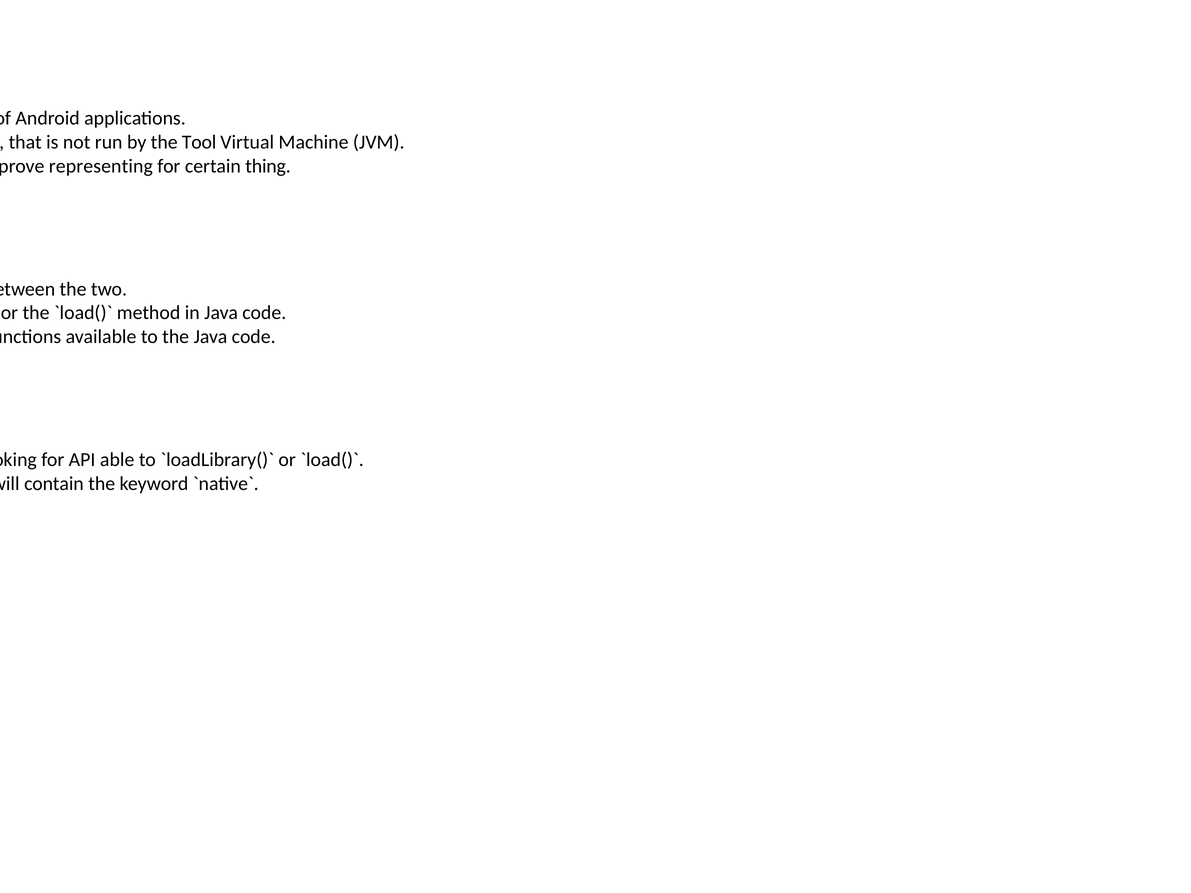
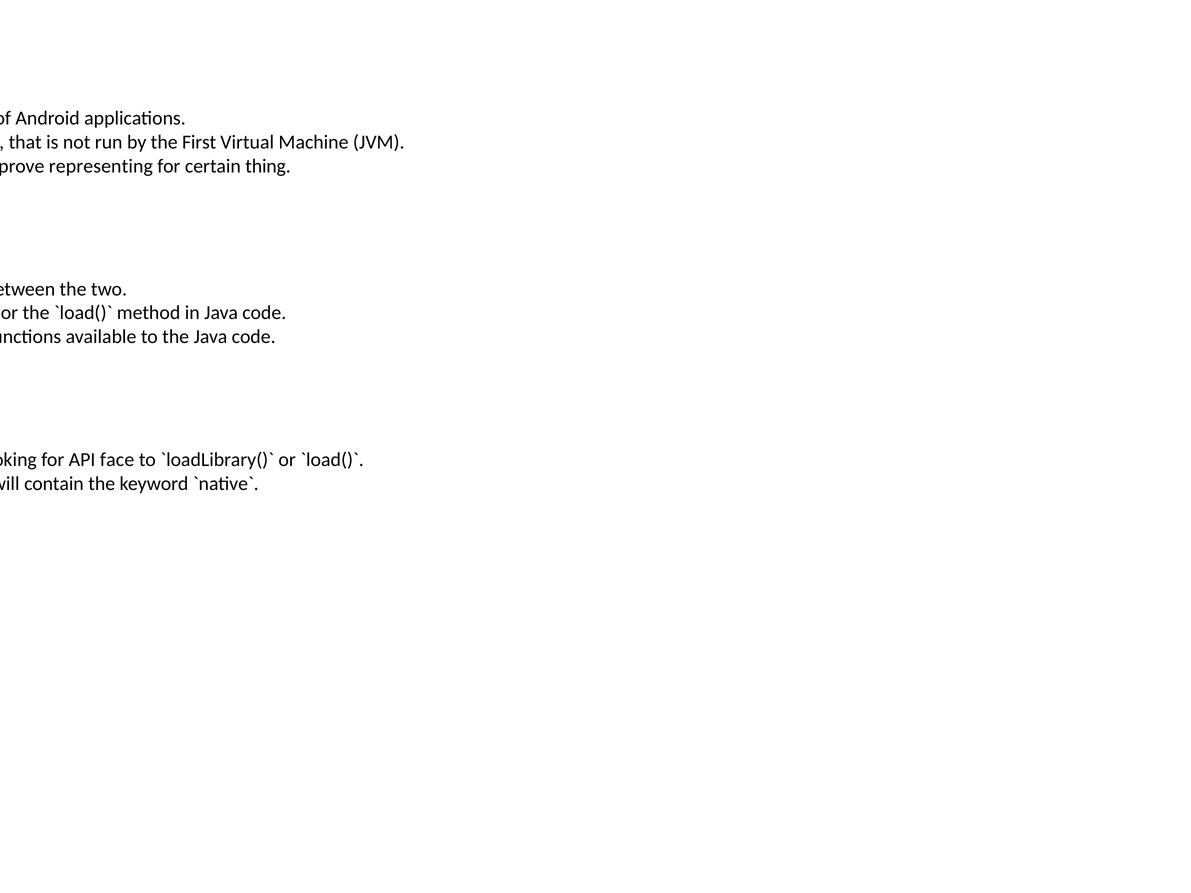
Tool: Tool -> First (199, 142)
able: able -> face (117, 460)
